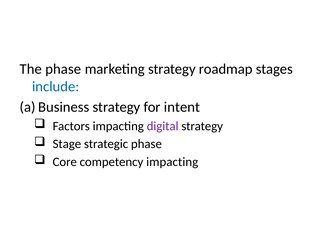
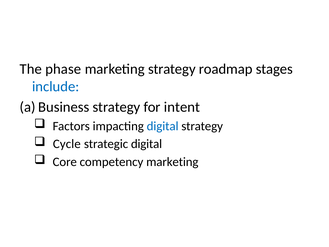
digital colour: purple -> blue (163, 126)
Stage: Stage -> Cycle (67, 144)
strategic phase: phase -> digital (147, 144)
competency impacting: impacting -> marketing (172, 162)
